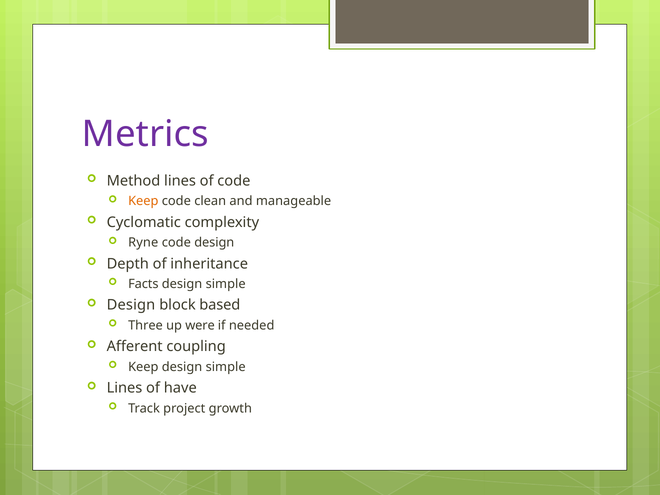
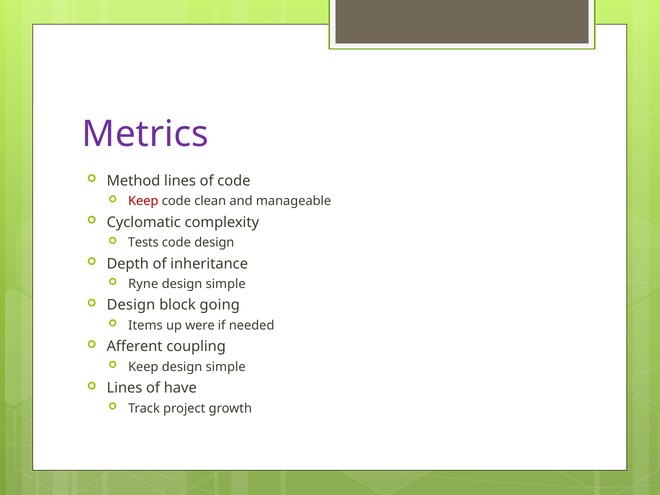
Keep colour: orange -> red (143, 201)
Ryne: Ryne -> Tests (143, 243)
Facts: Facts -> Ryne (143, 284)
based: based -> going (220, 305)
Three: Three -> Items (145, 326)
